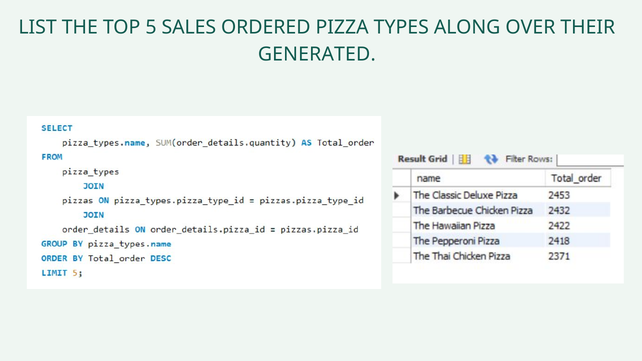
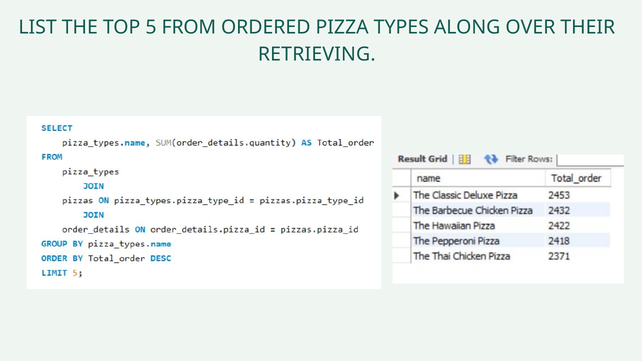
SALES: SALES -> FROM (189, 27)
GENERATED: GENERATED -> RETRIEVING (317, 55)
